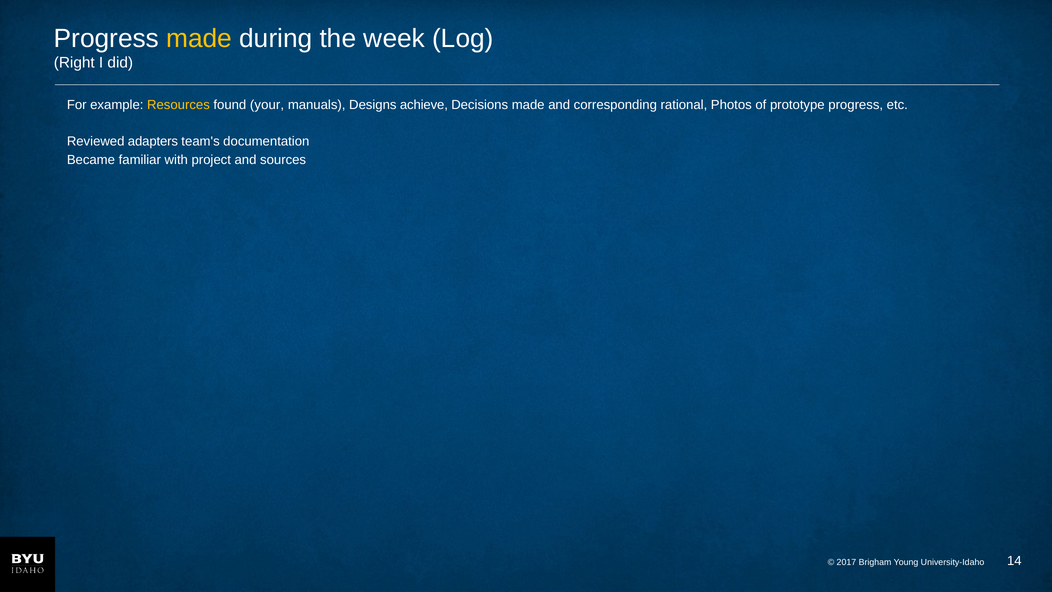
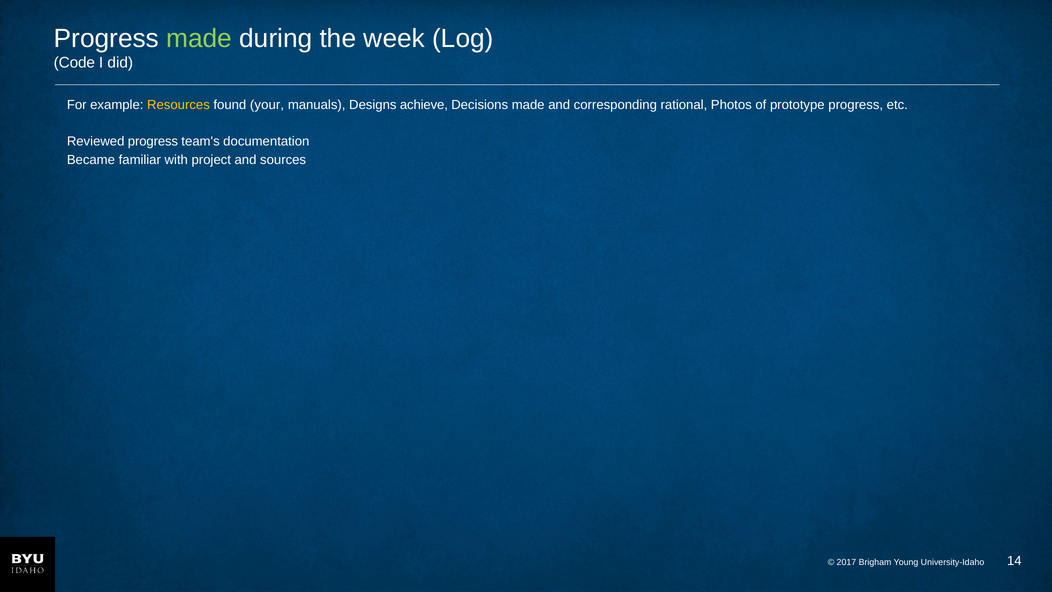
made colour: yellow -> light green (199, 38)
Right: Right -> Code (74, 63)
Reviewed adapters: adapters -> progress (153, 142)
